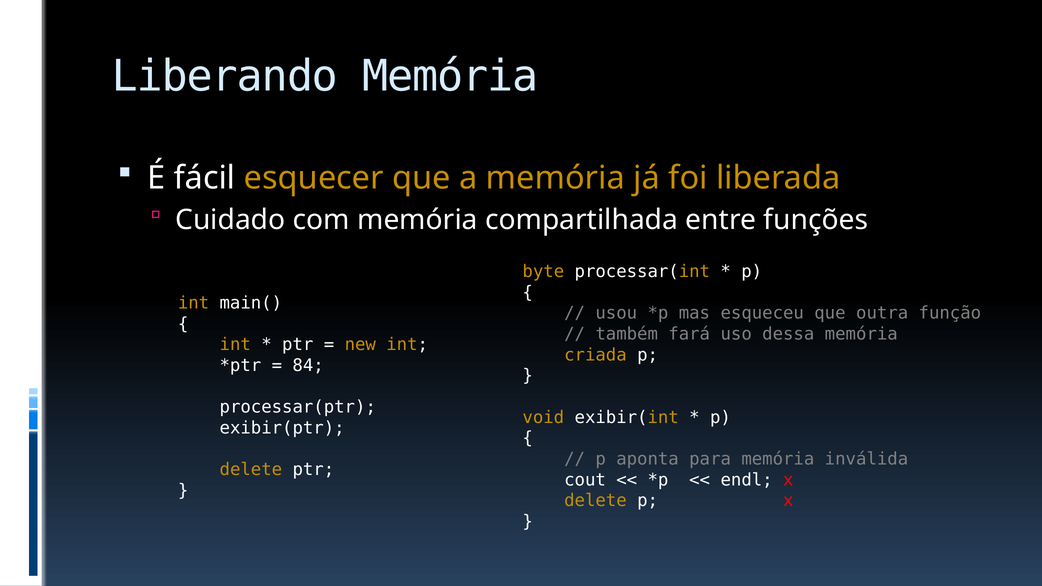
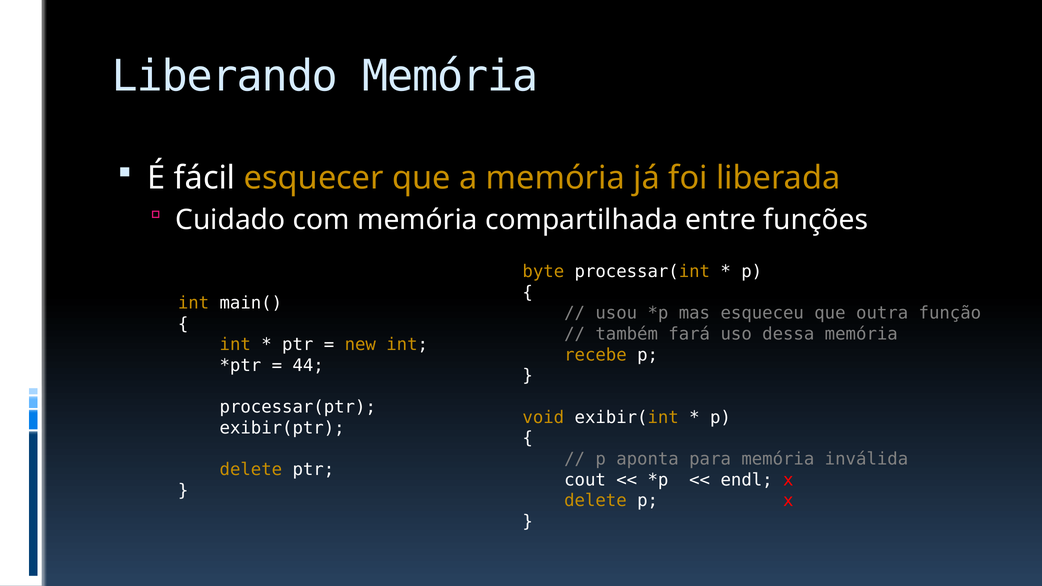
criada: criada -> recebe (595, 355)
84: 84 -> 44 (308, 366)
